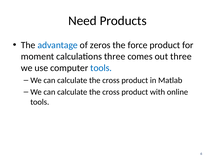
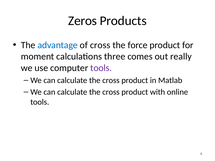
Need: Need -> Zeros (83, 21)
of zeros: zeros -> cross (100, 45)
out three: three -> really (181, 57)
tools colour: blue -> purple (101, 68)
